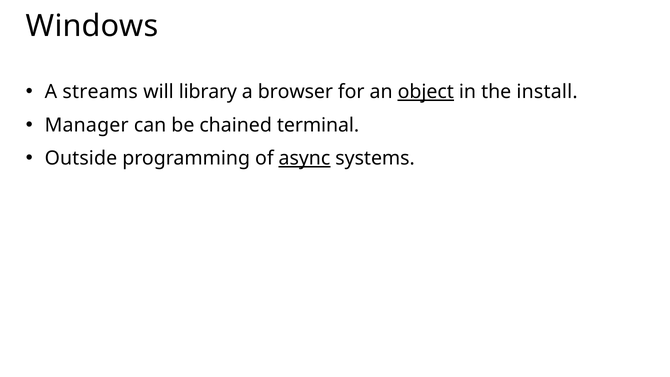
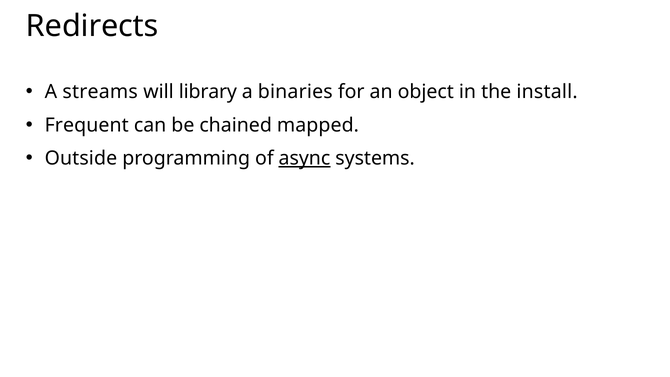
Windows: Windows -> Redirects (92, 26)
browser: browser -> binaries (295, 92)
object underline: present -> none (426, 92)
Manager: Manager -> Frequent (87, 125)
terminal: terminal -> mapped (318, 125)
